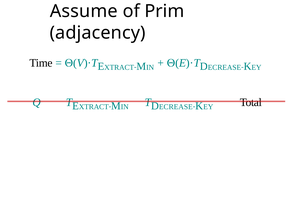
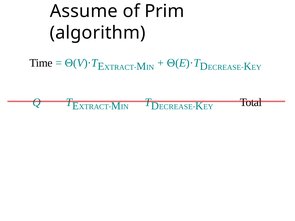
adjacency: adjacency -> algorithm (98, 33)
